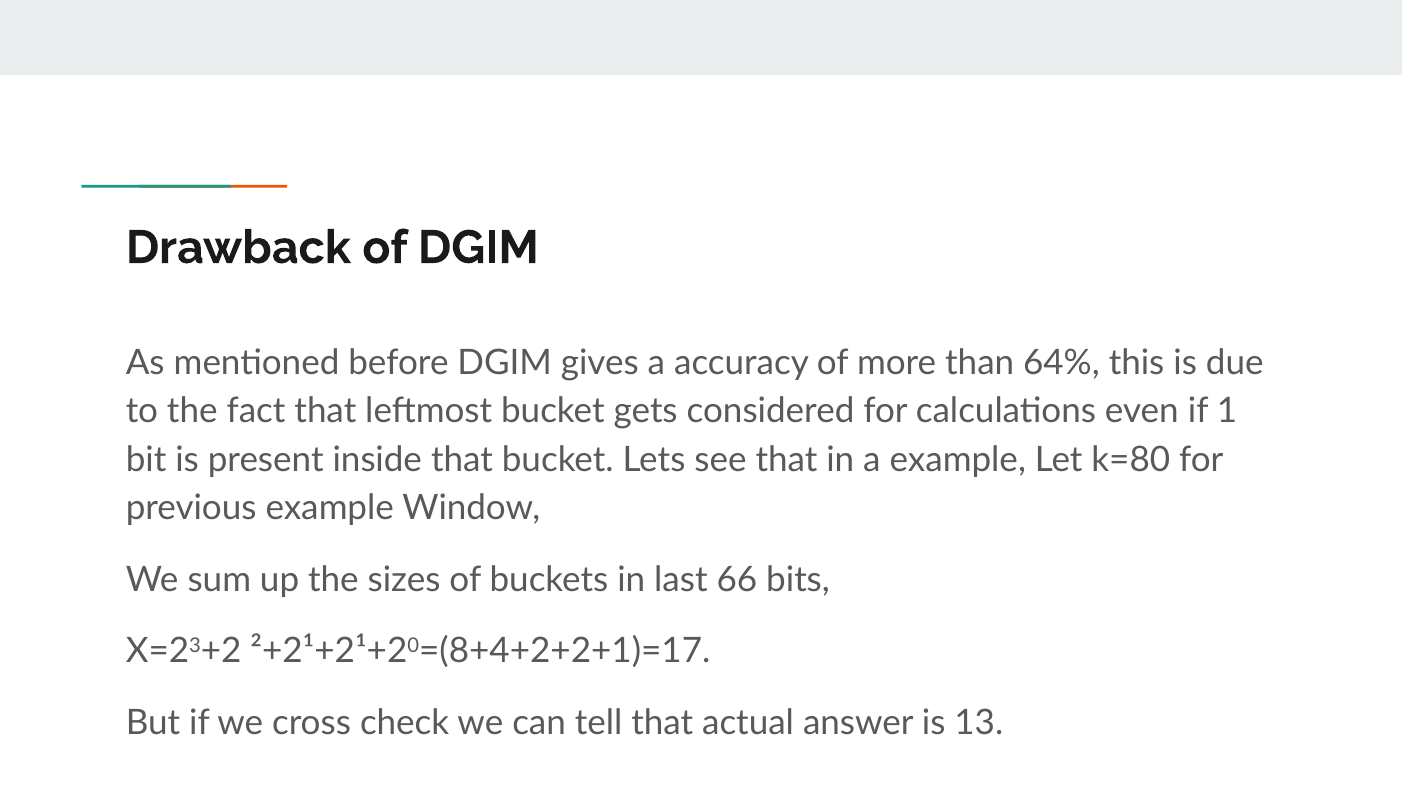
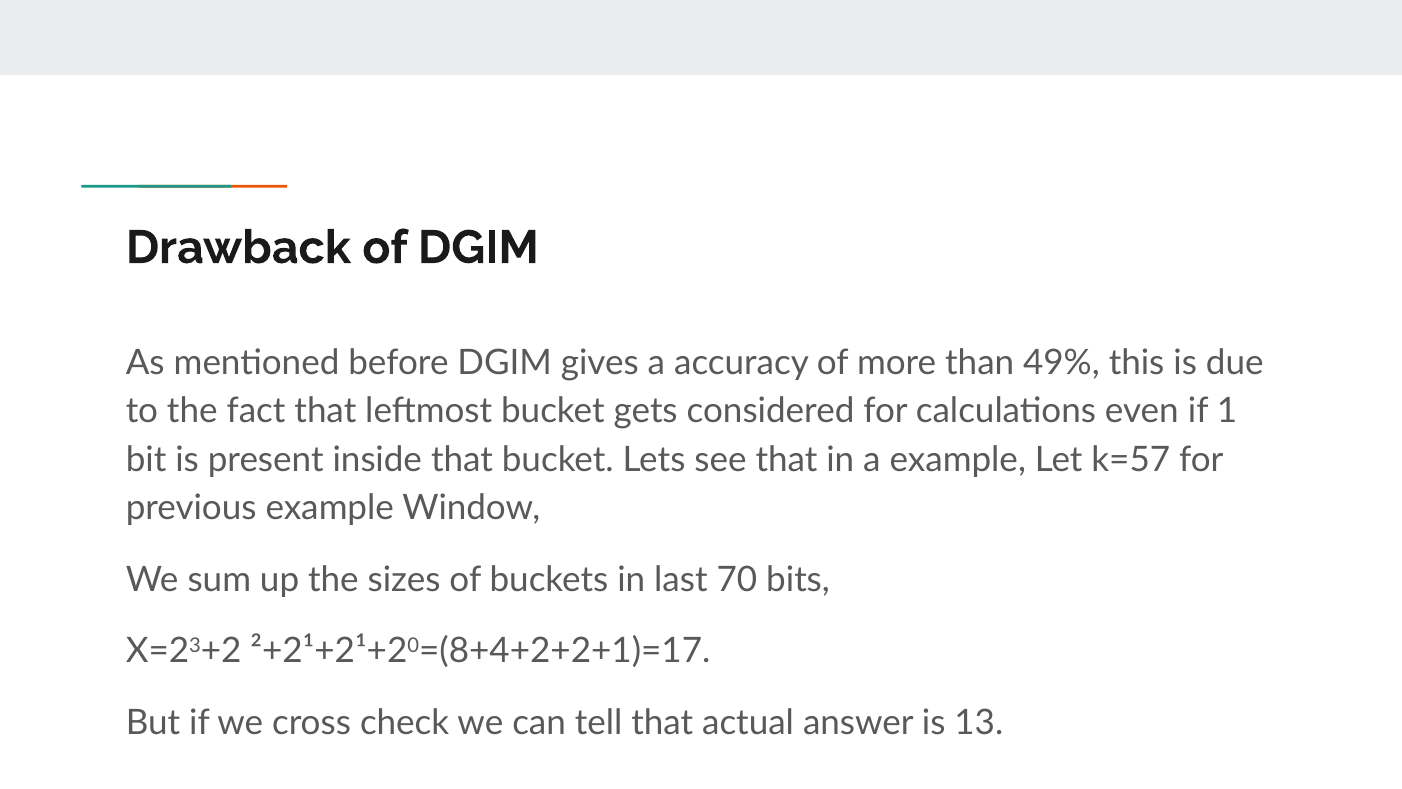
64%: 64% -> 49% (1061, 363)
k=80: k=80 -> k=57 (1131, 459)
66: 66 -> 70 (737, 579)
